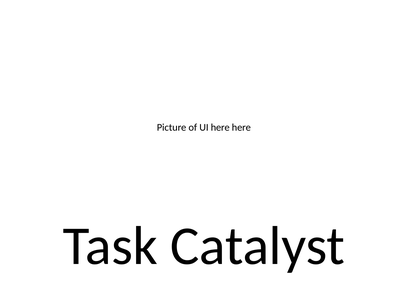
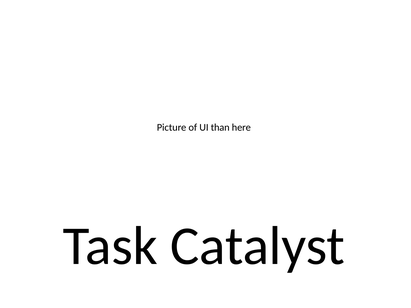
UI here: here -> than (220, 127)
